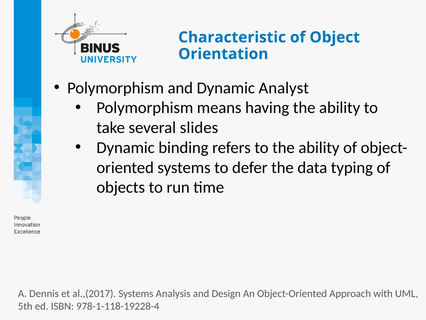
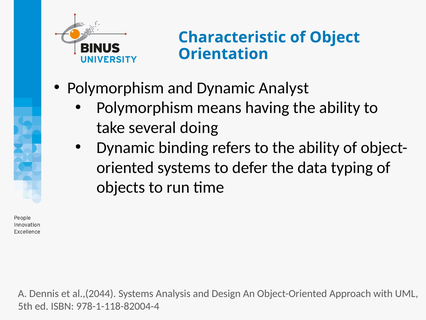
slides: slides -> doing (199, 128)
al.,(2017: al.,(2017 -> al.,(2044 (94, 293)
978-1-118-19228-4: 978-1-118-19228-4 -> 978-1-118-82004-4 (118, 306)
